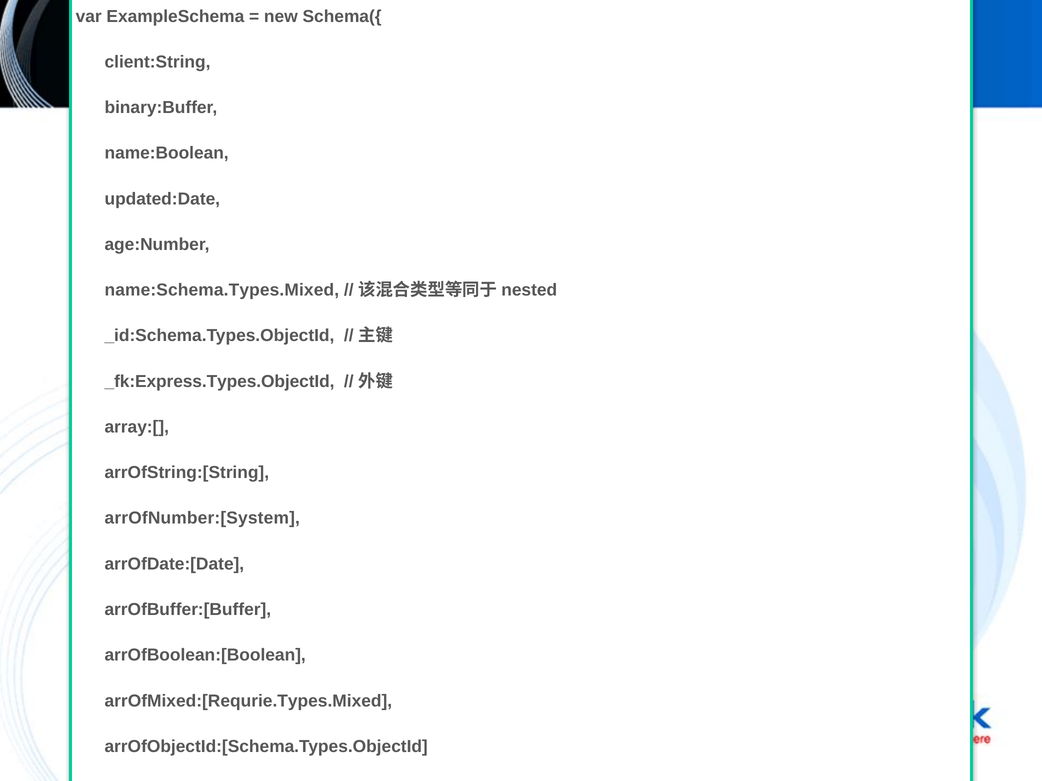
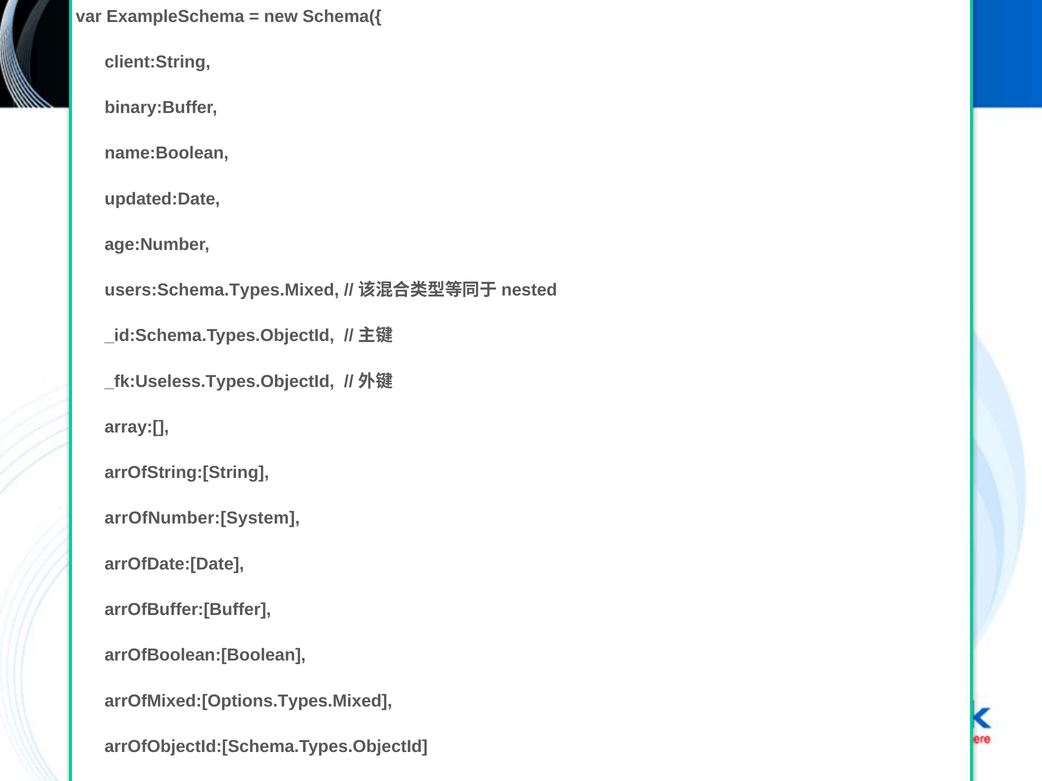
name:Schema.Types.Mixed: name:Schema.Types.Mixed -> users:Schema.Types.Mixed (222, 290)
_fk:Express.Types.ObjectId: _fk:Express.Types.ObjectId -> _fk:Useless.Types.ObjectId (219, 382)
arrOfMixed:[Requrie.Types.Mixed: arrOfMixed:[Requrie.Types.Mixed -> arrOfMixed:[Options.Types.Mixed (248, 701)
